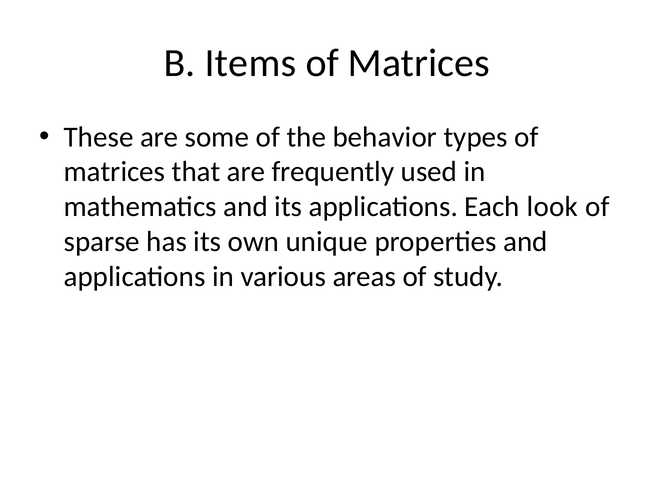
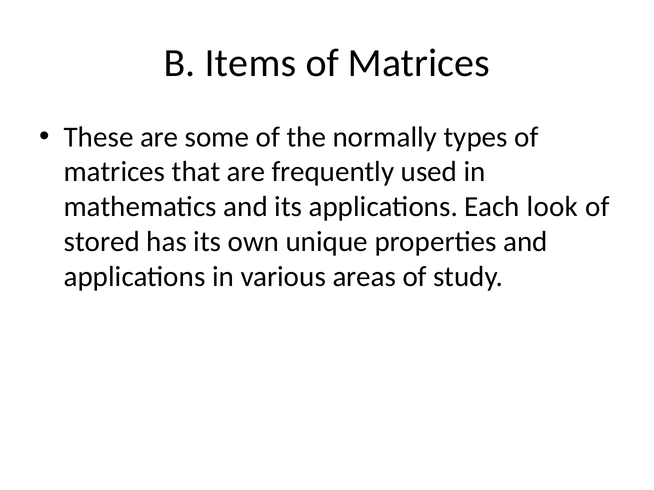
behavior: behavior -> normally (385, 137)
sparse: sparse -> stored (102, 242)
